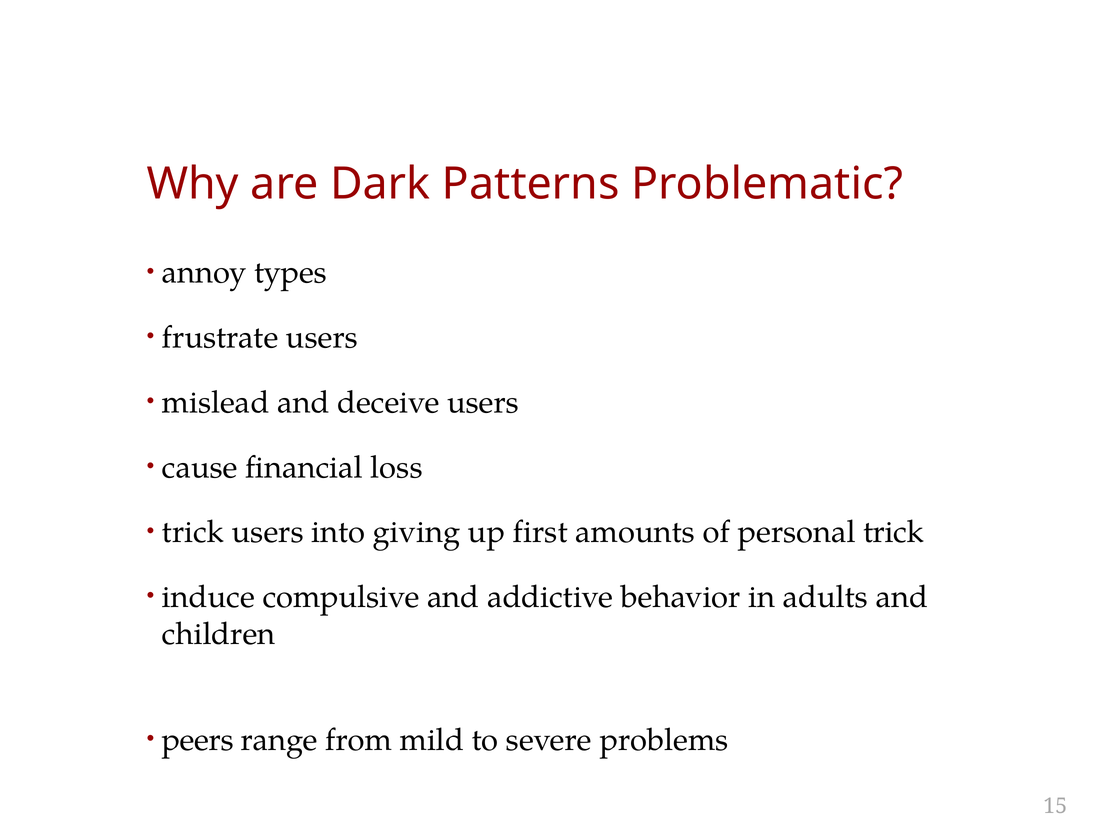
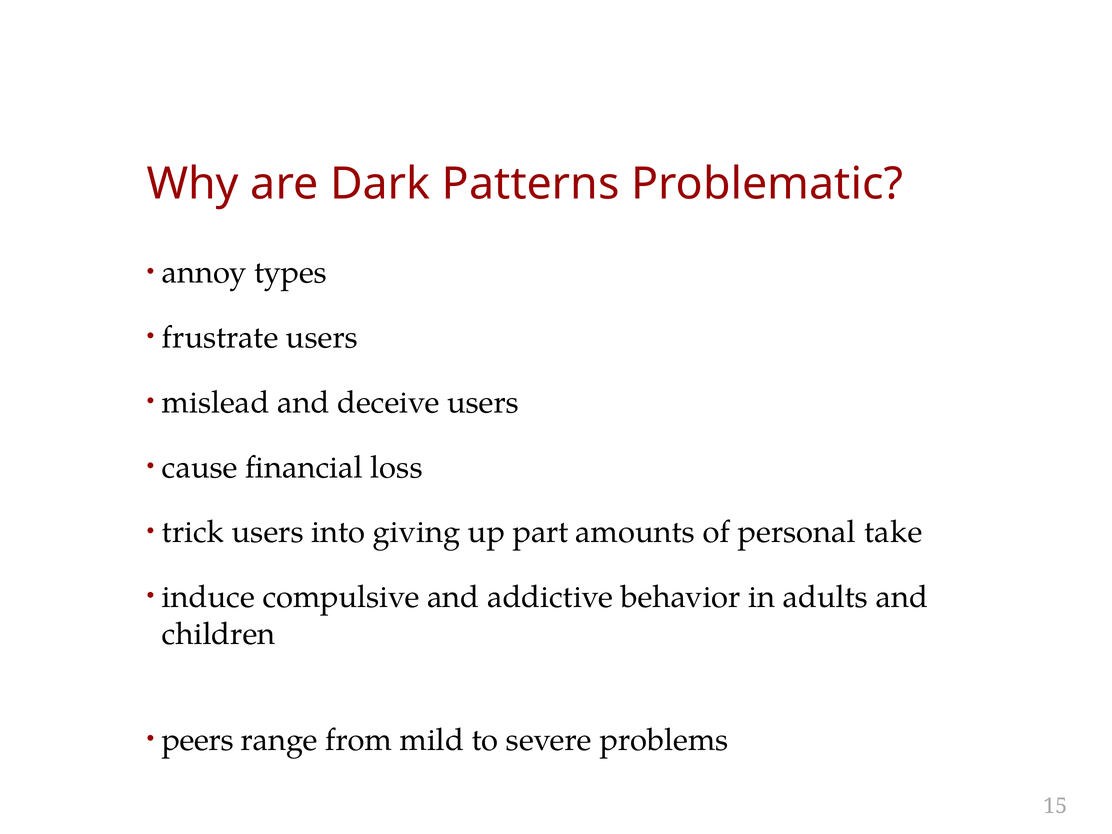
first: first -> part (540, 532)
personal trick: trick -> take (893, 532)
